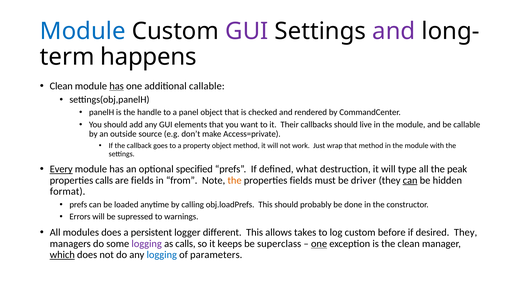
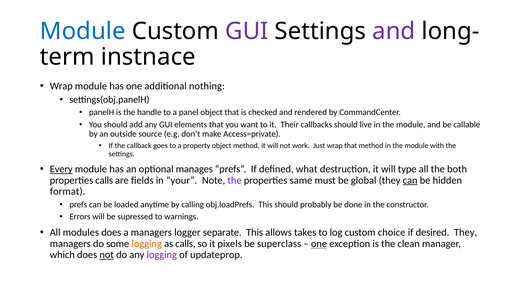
happens: happens -> instnace (148, 57)
Clean: Clean -> Wrap (61, 86)
has underline: present -> none (117, 86)
additional callable: callable -> nothing (207, 86)
specified: specified -> manages (194, 169)
peak: peak -> both (457, 169)
from: from -> your (182, 180)
the colour: orange -> purple (235, 180)
properties fields: fields -> same (301, 180)
driver: driver -> global (364, 180)
a persistent: persistent -> managers (151, 232)
different: different -> separate (222, 232)
before: before -> choice (392, 232)
logging colour: purple -> orange (147, 243)
keeps: keeps -> pixels (230, 243)
which underline: present -> none (62, 255)
not underline: none -> present (107, 255)
logging colour: blue -> purple (162, 255)
parameters: parameters -> updateprop (216, 255)
